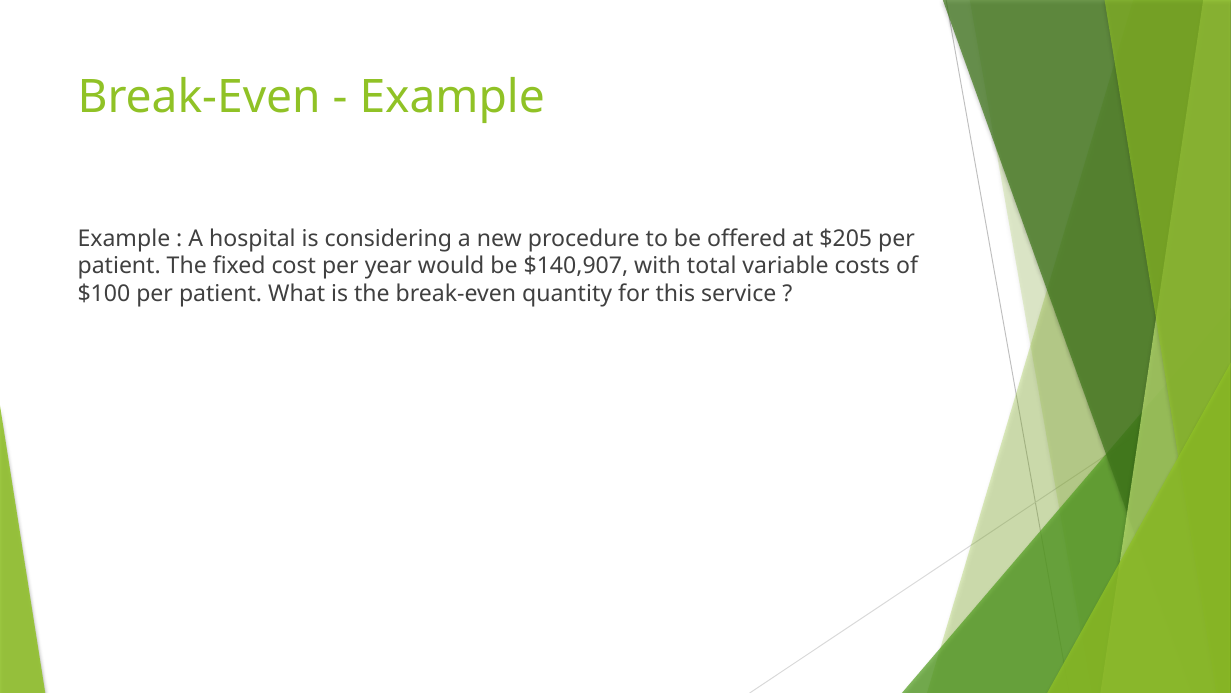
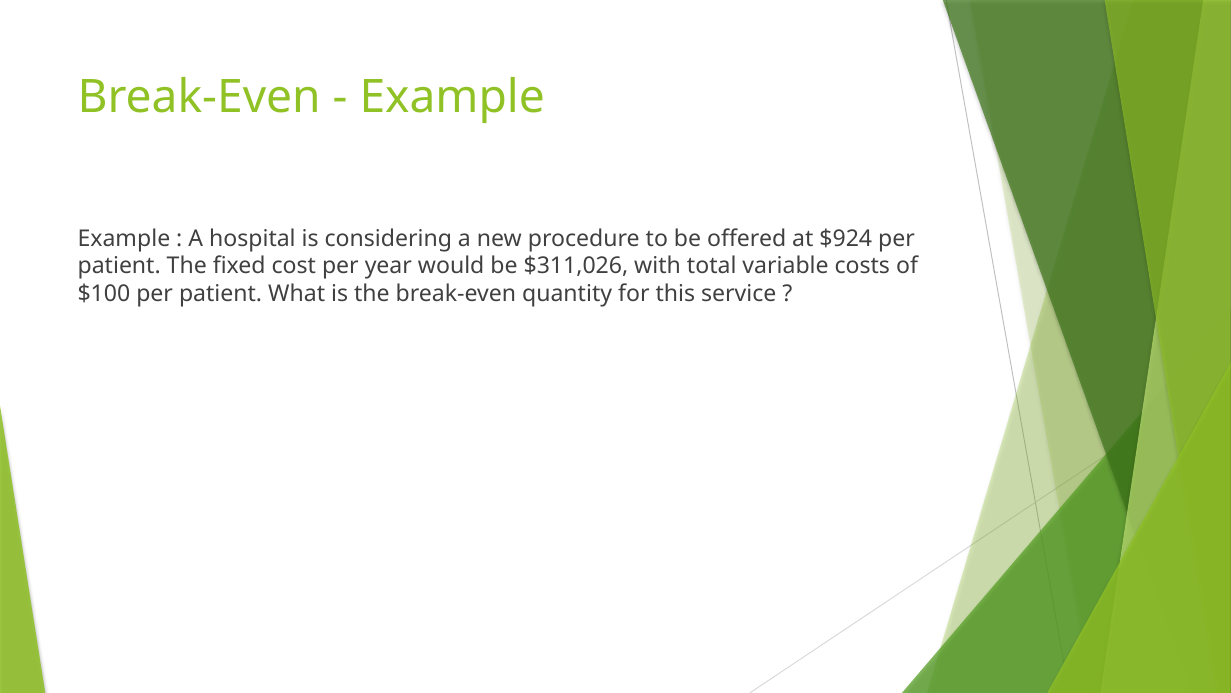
$205: $205 -> $924 (846, 238)
$140,907: $140,907 -> $311,026 (576, 266)
